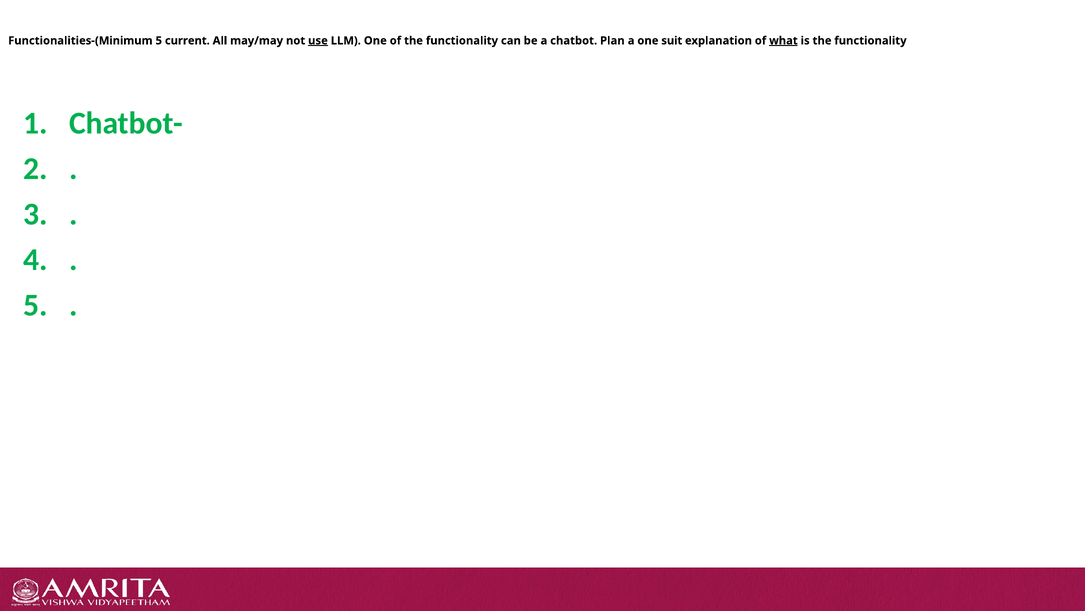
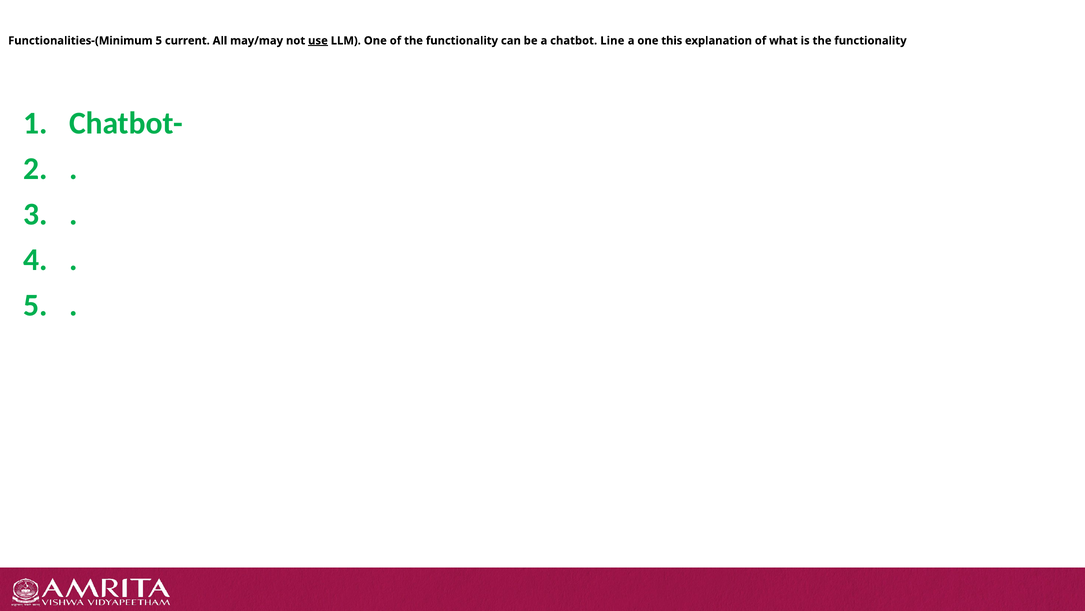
Plan: Plan -> Line (612, 41)
suit: suit -> this (672, 41)
what underline: present -> none (783, 41)
